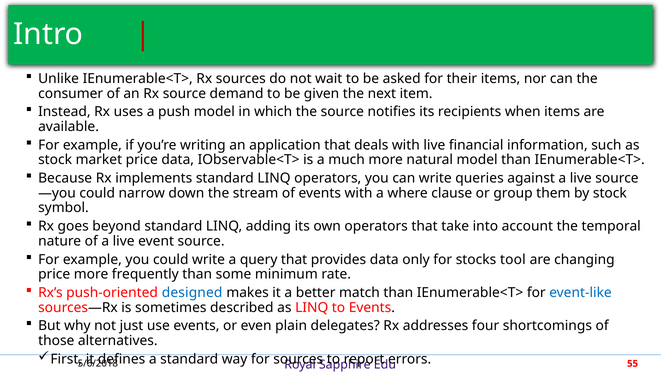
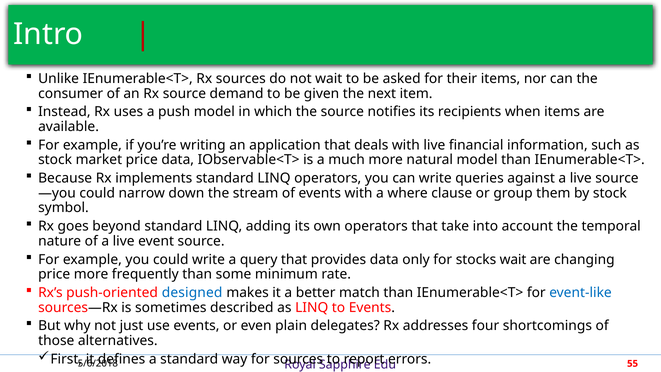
stocks tool: tool -> wait (513, 259)
